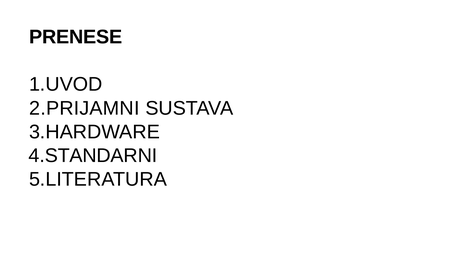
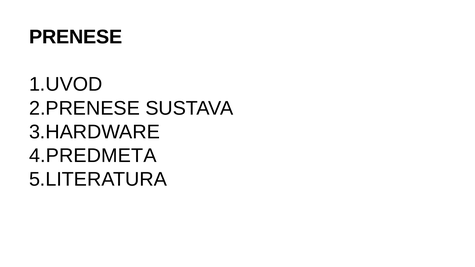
2.PRIJAMNI: 2.PRIJAMNI -> 2.PRENESE (84, 108)
4.STANDARNI: 4.STANDARNI -> 4.PREDMETA (93, 156)
